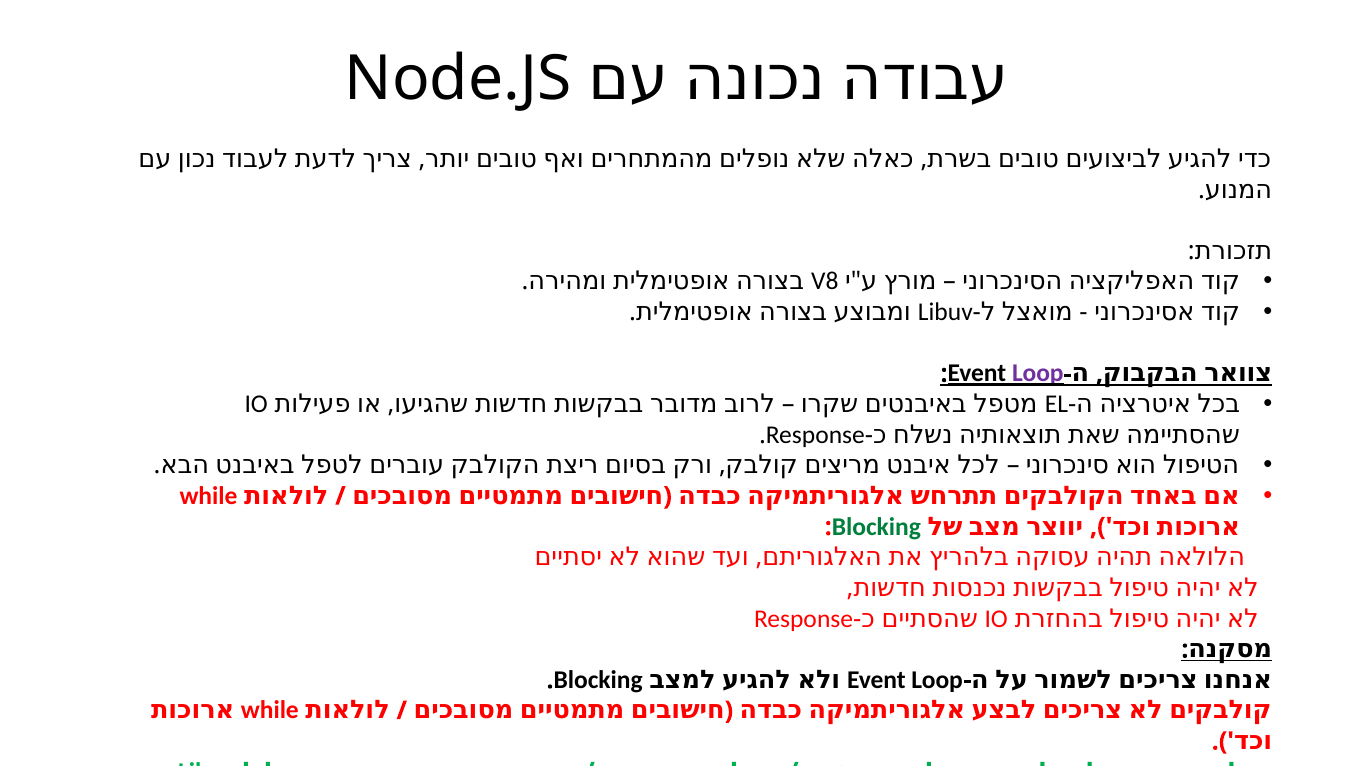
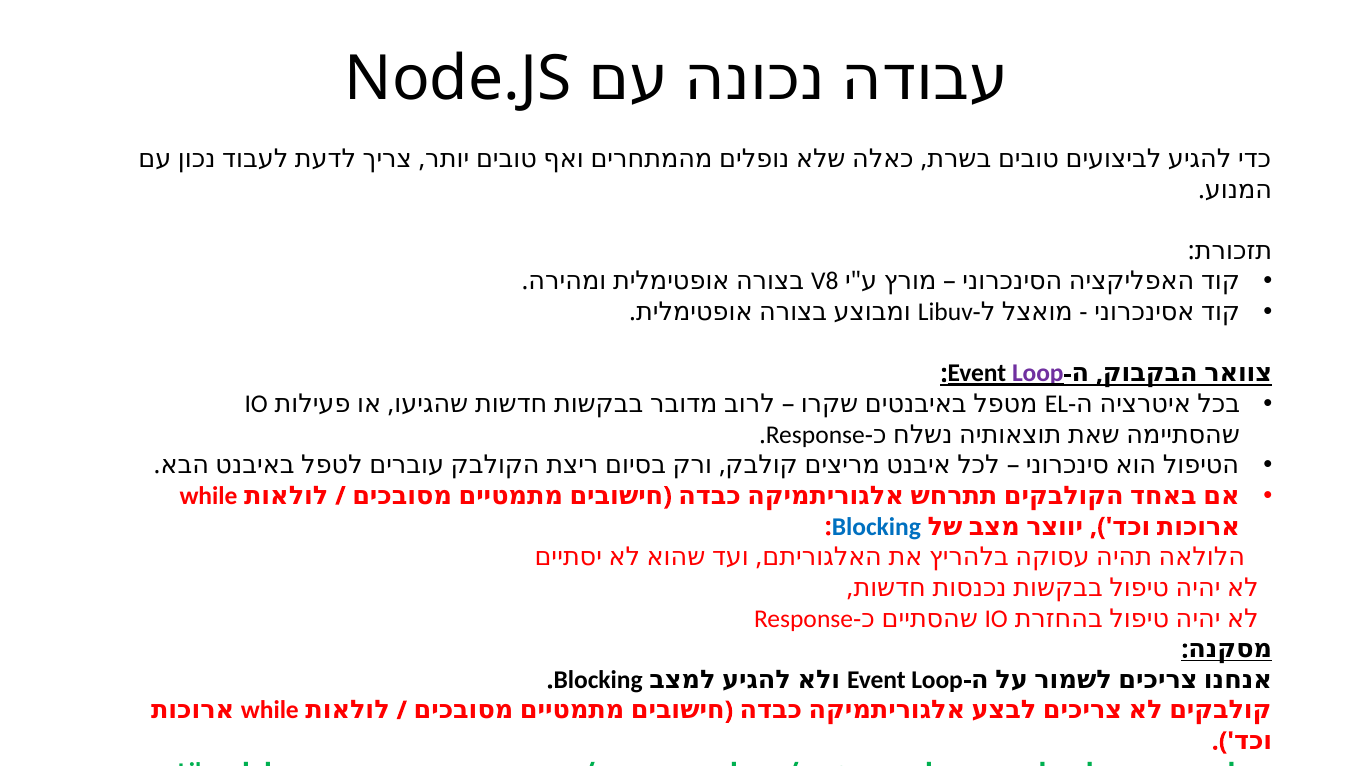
Blocking colour: green -> blue (876, 526)
